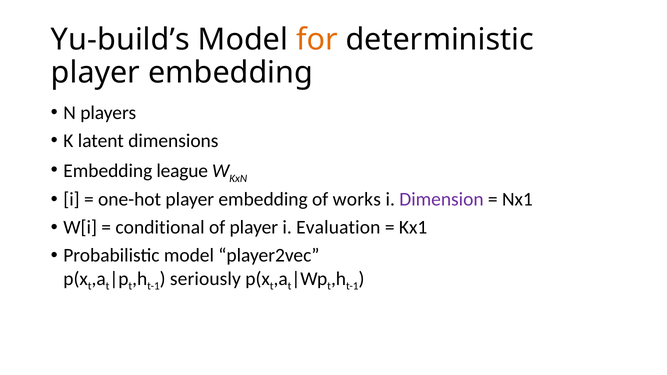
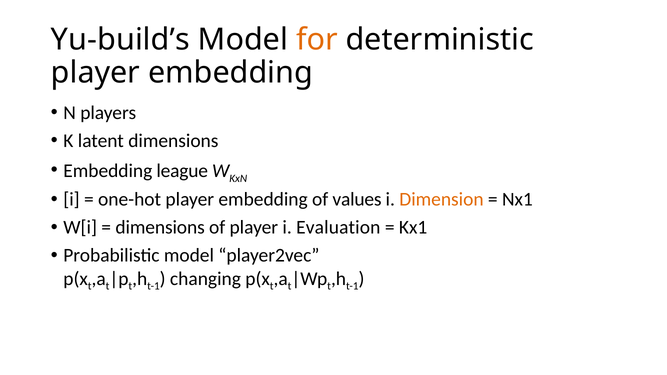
works: works -> values (357, 200)
Dimension colour: purple -> orange (441, 200)
conditional: conditional -> dimensions (160, 228)
seriously: seriously -> changing (205, 279)
